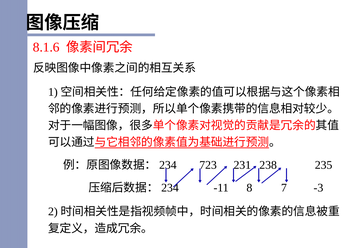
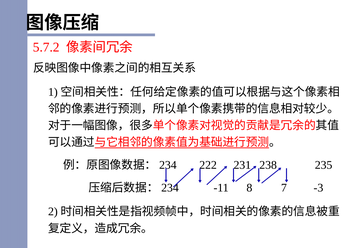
8.1.6: 8.1.6 -> 5.7.2 (46, 47)
723: 723 -> 222 (208, 165)
